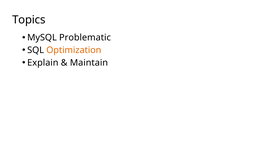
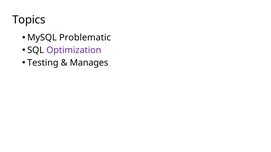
Optimization colour: orange -> purple (74, 50)
Explain: Explain -> Testing (43, 63)
Maintain: Maintain -> Manages (89, 63)
